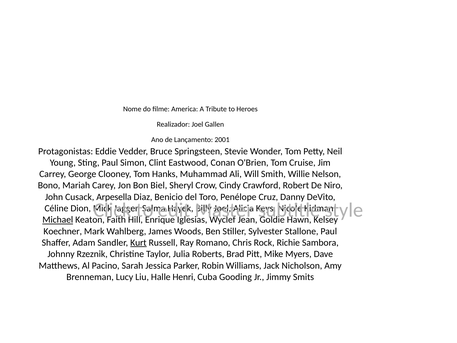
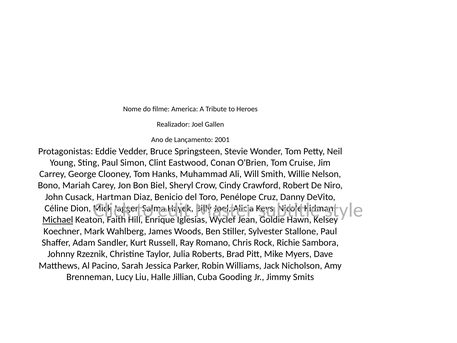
Arpesella: Arpesella -> Hartman (114, 197)
Kurt underline: present -> none (138, 242)
Henri: Henri -> Jillian (184, 277)
